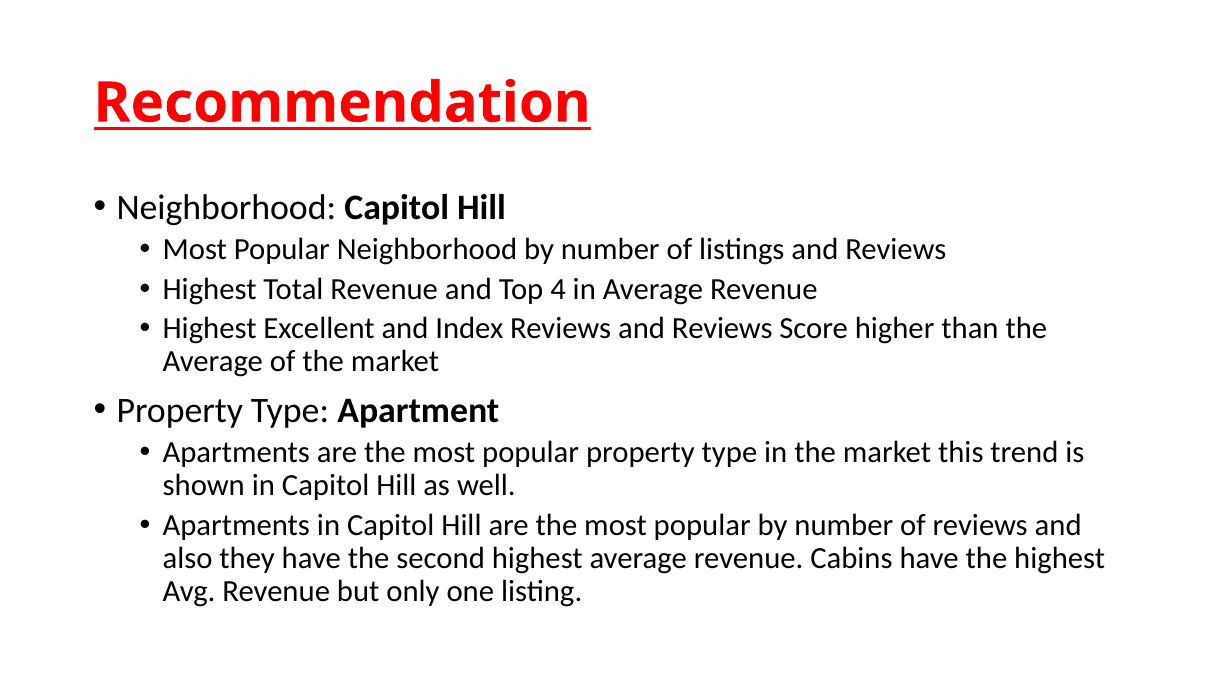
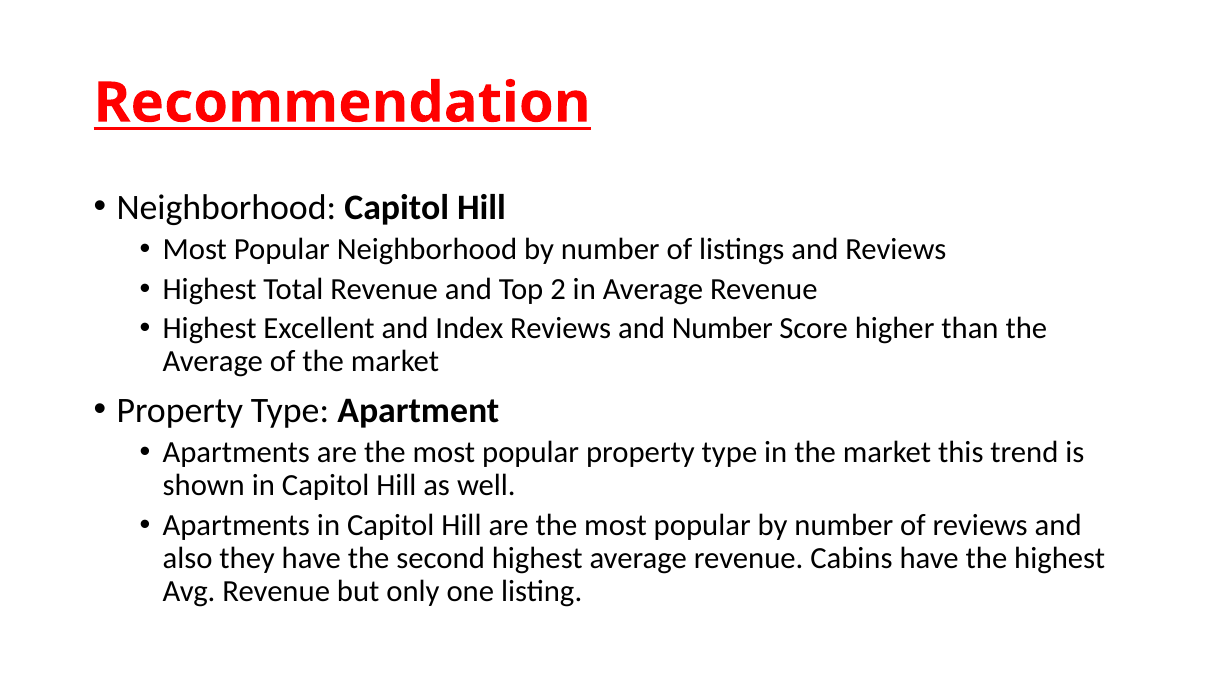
4: 4 -> 2 (558, 289)
Reviews and Reviews: Reviews -> Number (722, 329)
